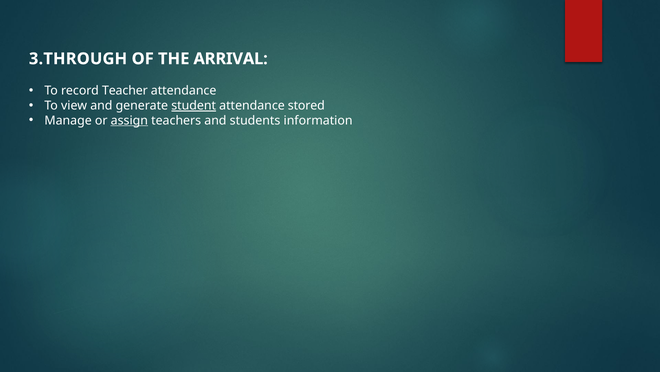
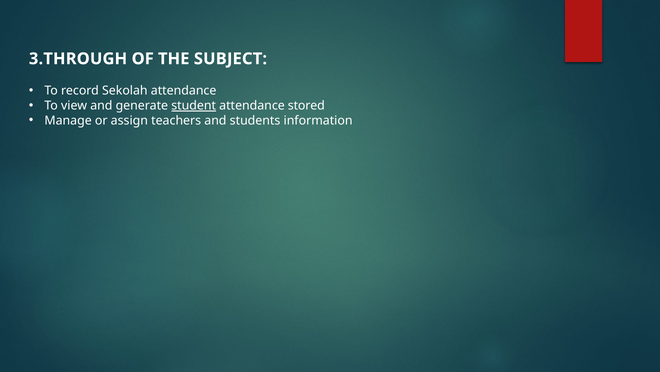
ARRIVAL: ARRIVAL -> SUBJECT (230, 59)
Teacher: Teacher -> Sekolah (125, 91)
assign underline: present -> none (129, 120)
